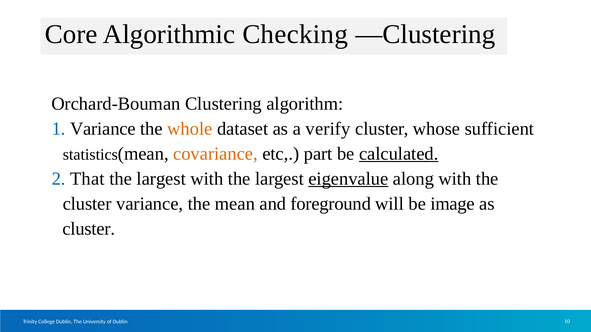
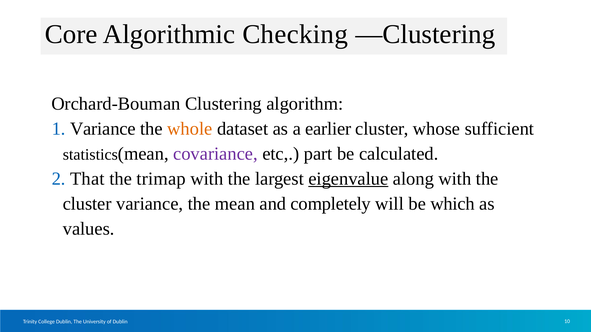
verify: verify -> earlier (328, 129)
covariance colour: orange -> purple (215, 154)
calculated underline: present -> none (399, 154)
largest: largest -> trimap (161, 179)
foreground: foreground -> completely (331, 204)
image: image -> which (453, 204)
cluster: cluster -> values (89, 229)
